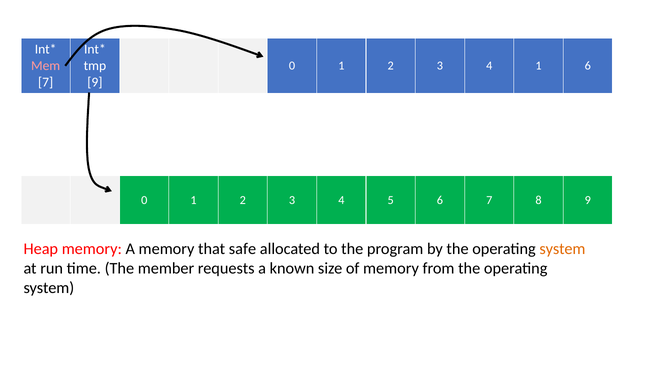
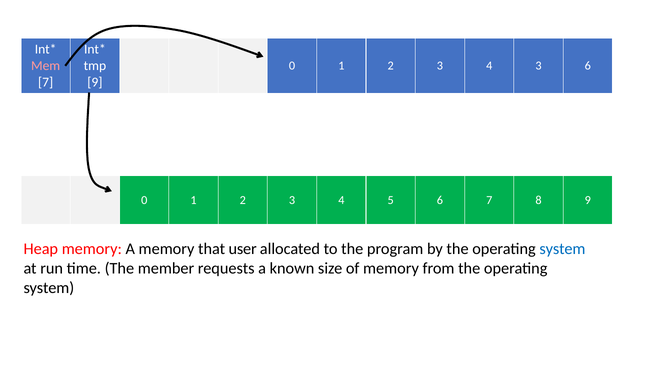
4 1: 1 -> 3 (539, 66)
safe: safe -> user (243, 249)
system colour: orange -> blue (562, 249)
